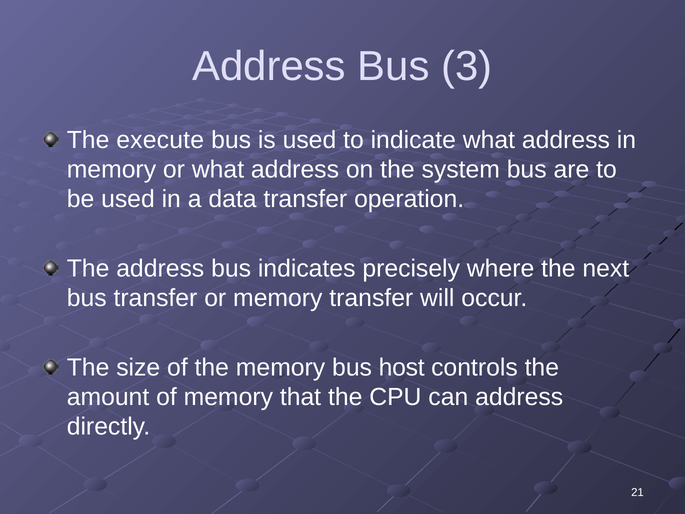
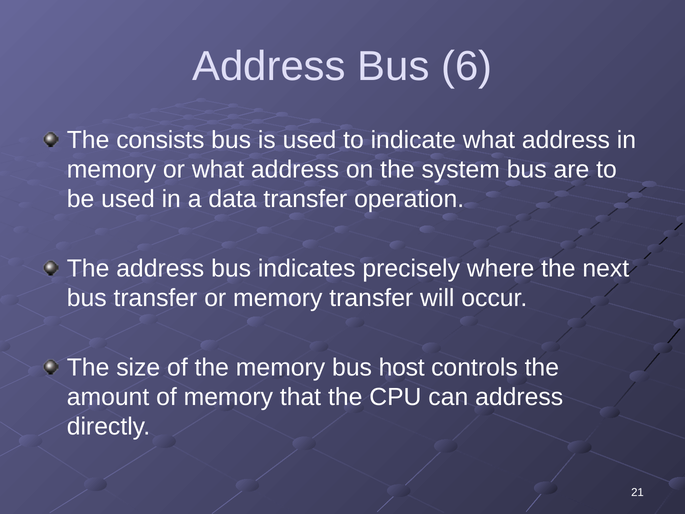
3: 3 -> 6 (467, 66)
execute: execute -> consists (160, 140)
